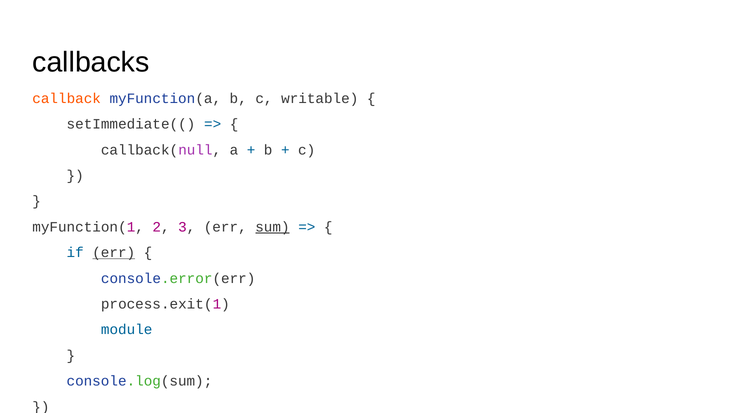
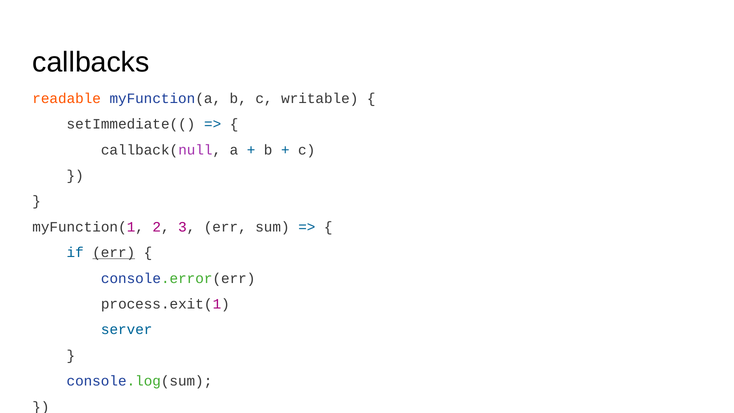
callback: callback -> readable (67, 98)
sum underline: present -> none (272, 227)
module: module -> server (127, 330)
